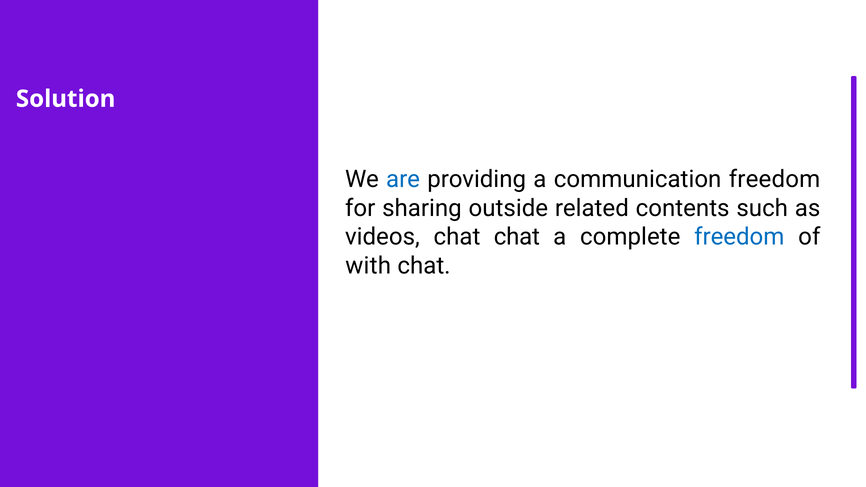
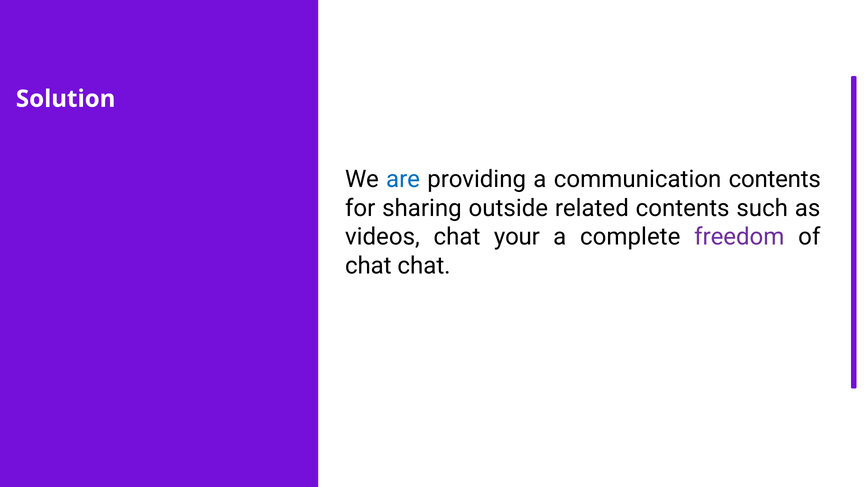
communication freedom: freedom -> contents (775, 179)
chat chat: chat -> your (517, 237)
freedom colour: blue -> purple (739, 237)
with: with -> chat (368, 266)
